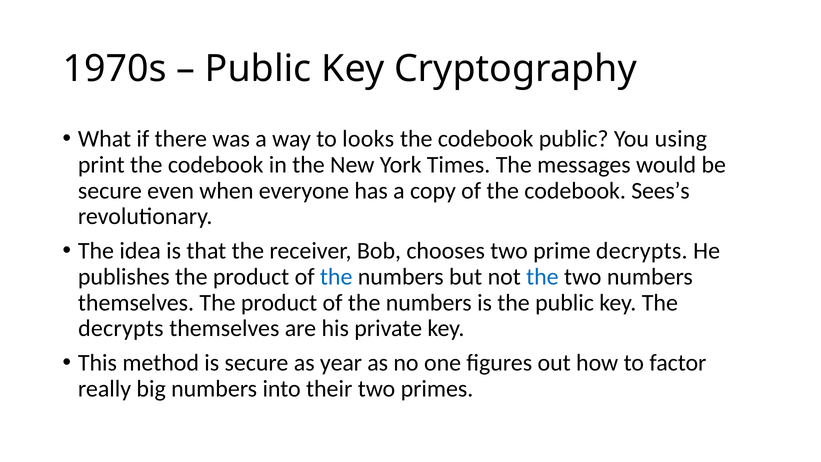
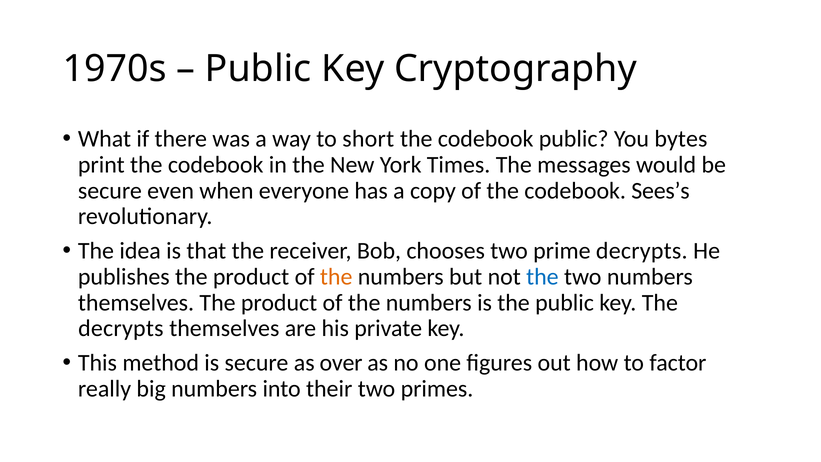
looks: looks -> short (368, 139)
using: using -> bytes (681, 139)
the colour: blue -> orange (336, 277)
year: year -> over (341, 363)
